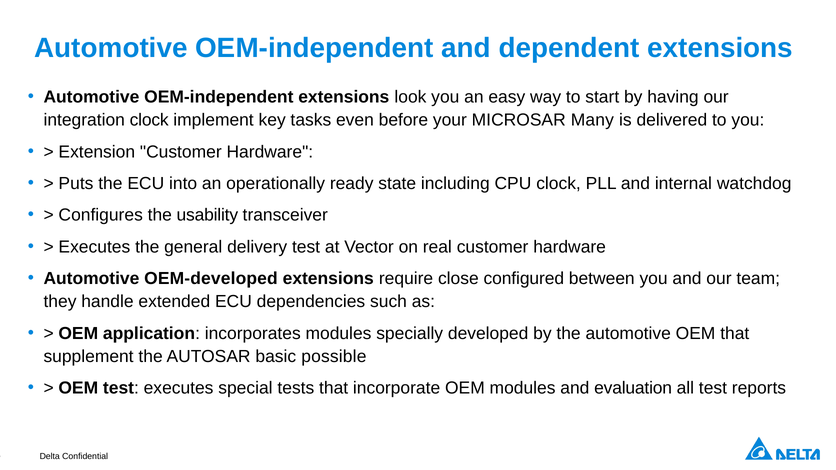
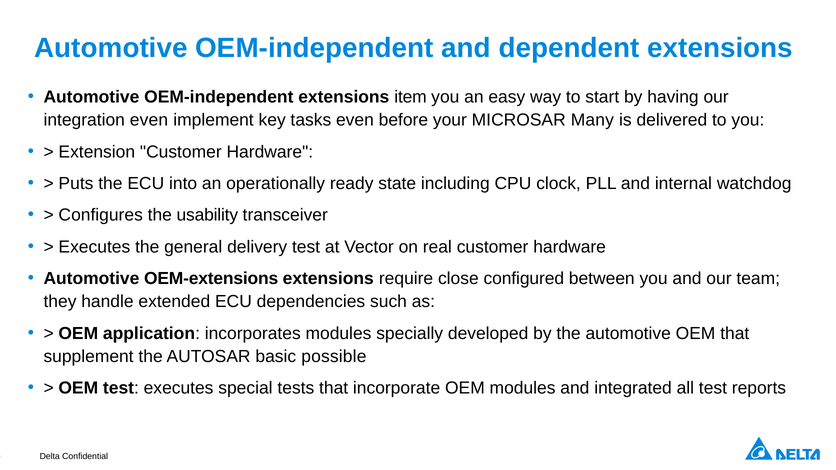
look: look -> item (411, 97)
integration clock: clock -> even (149, 120)
OEM-developed: OEM-developed -> OEM-extensions (211, 279)
evaluation: evaluation -> integrated (633, 388)
